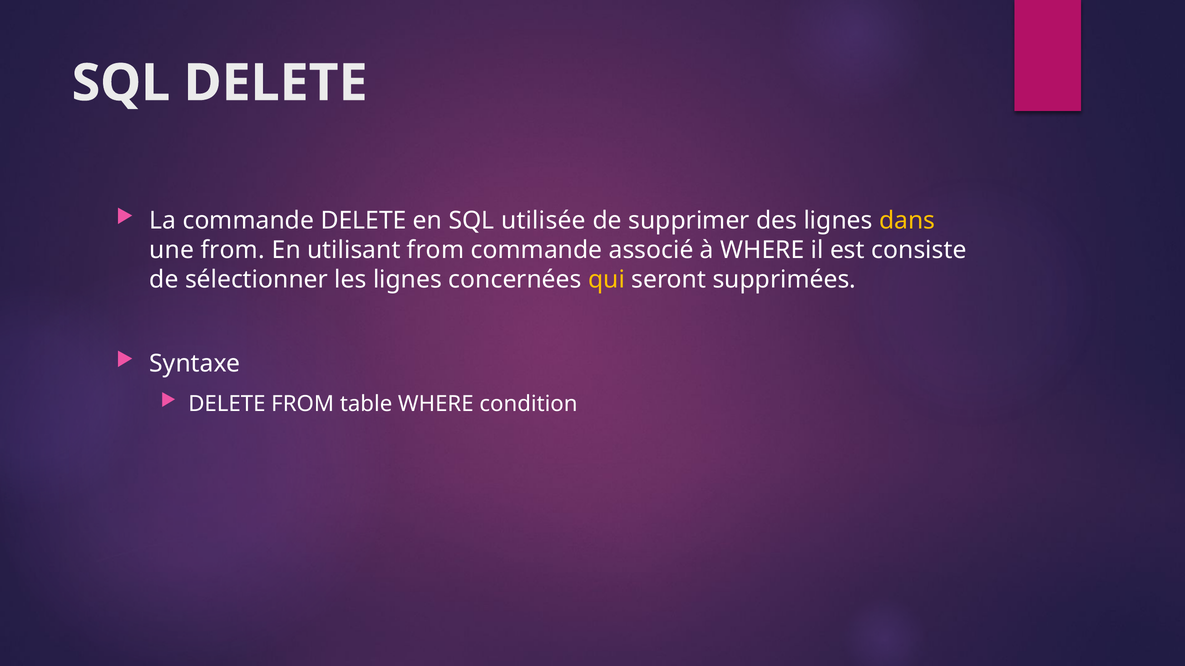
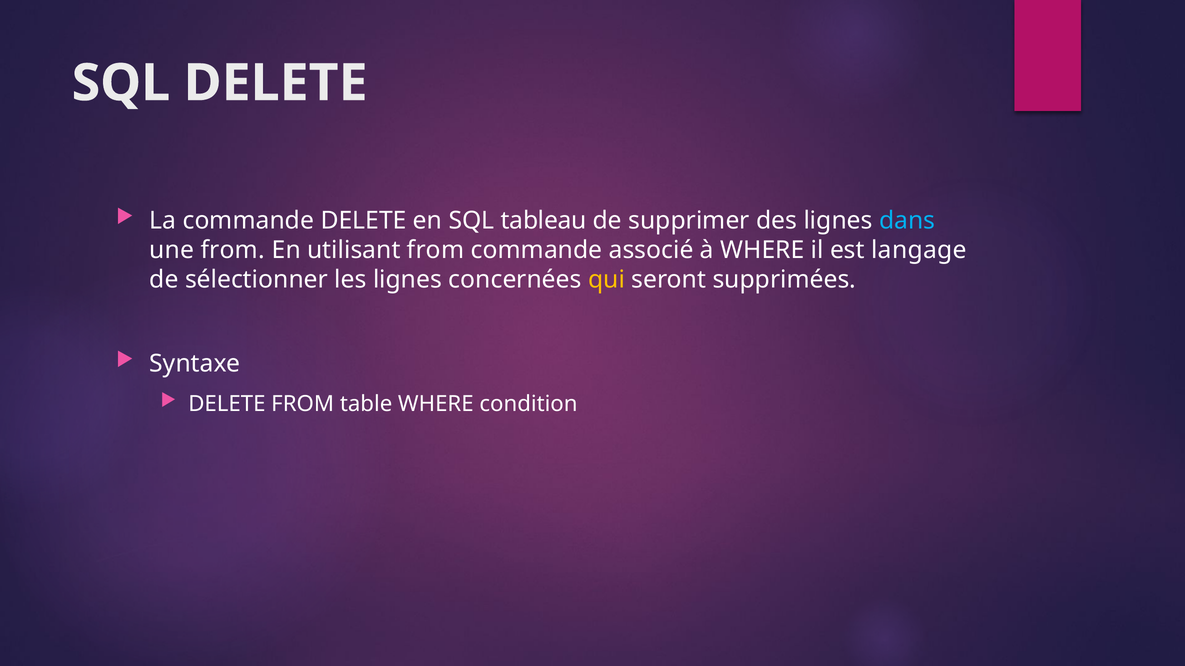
utilisée: utilisée -> tableau (544, 221)
dans colour: yellow -> light blue (907, 221)
consiste: consiste -> langage (919, 250)
